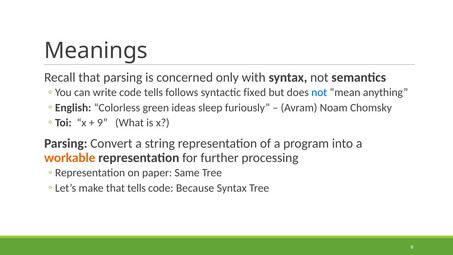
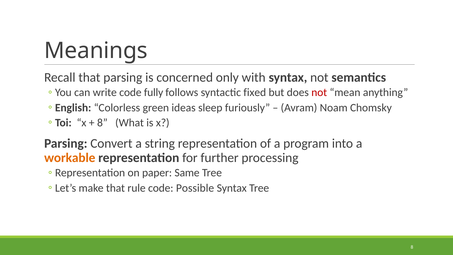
code tells: tells -> fully (154, 92)
not colour: blue -> red (319, 92)
9: 9 -> 8 (102, 123)
that tells: tells -> rule (137, 188)
Because: Because -> Possible (195, 188)
